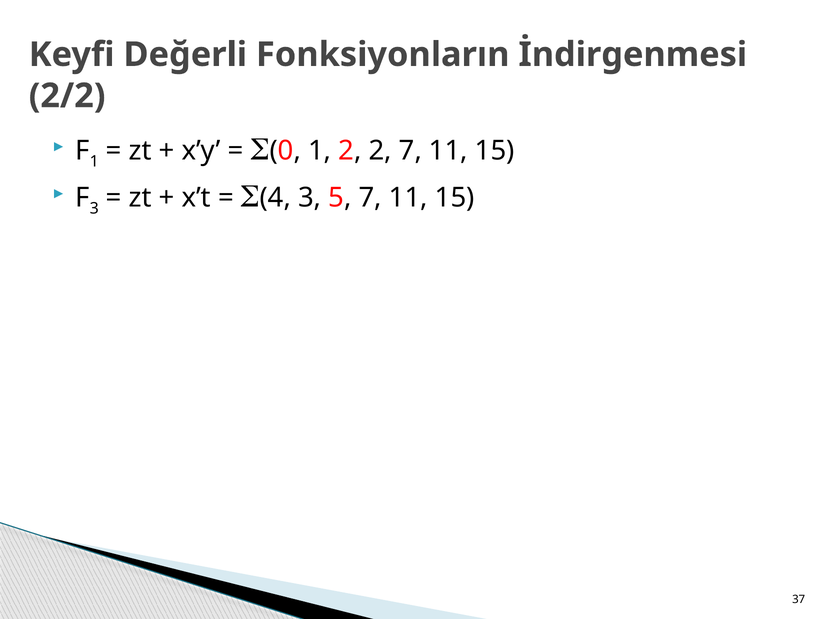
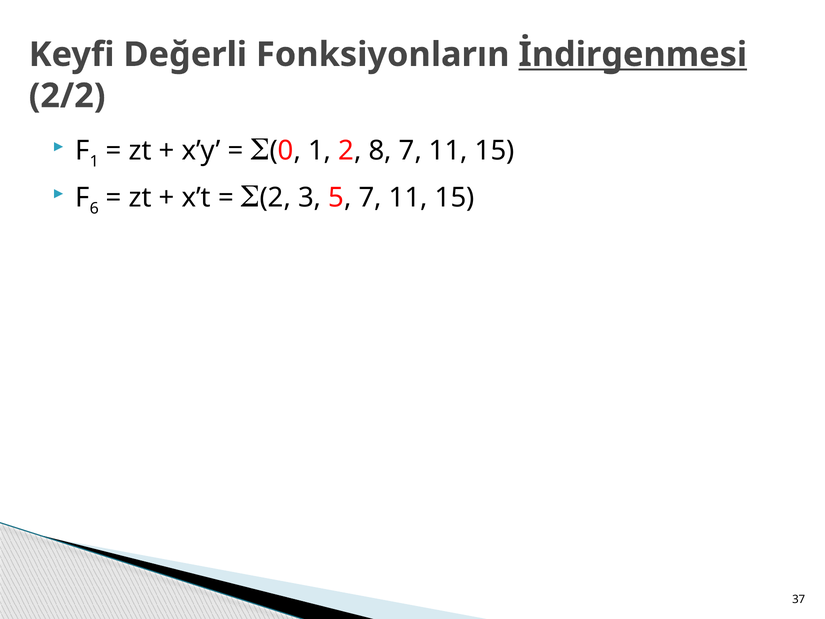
İndirgenmesi underline: none -> present (633, 55)
2 2: 2 -> 8 (380, 151)
3: 3 -> 6 (94, 208)
4: 4 -> 2 (275, 198)
